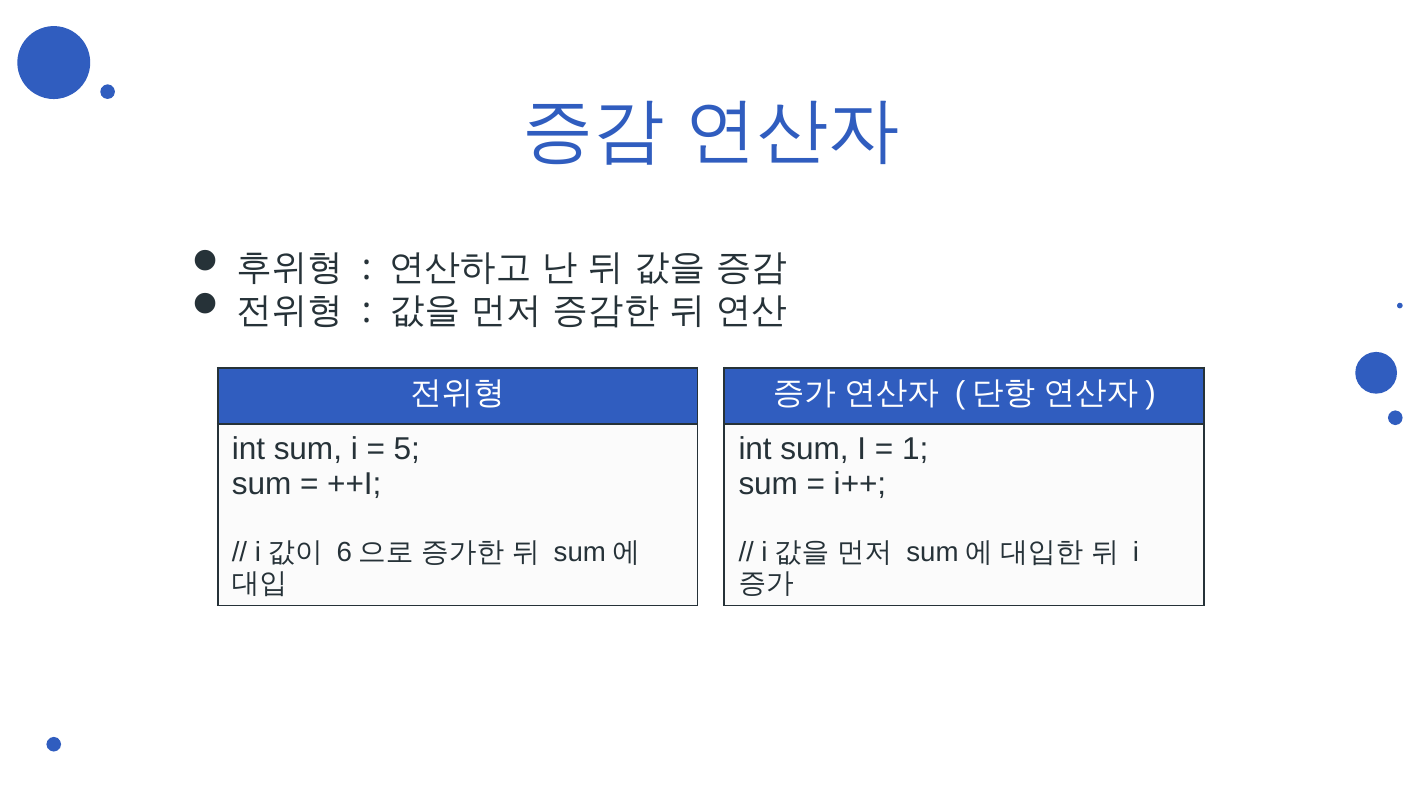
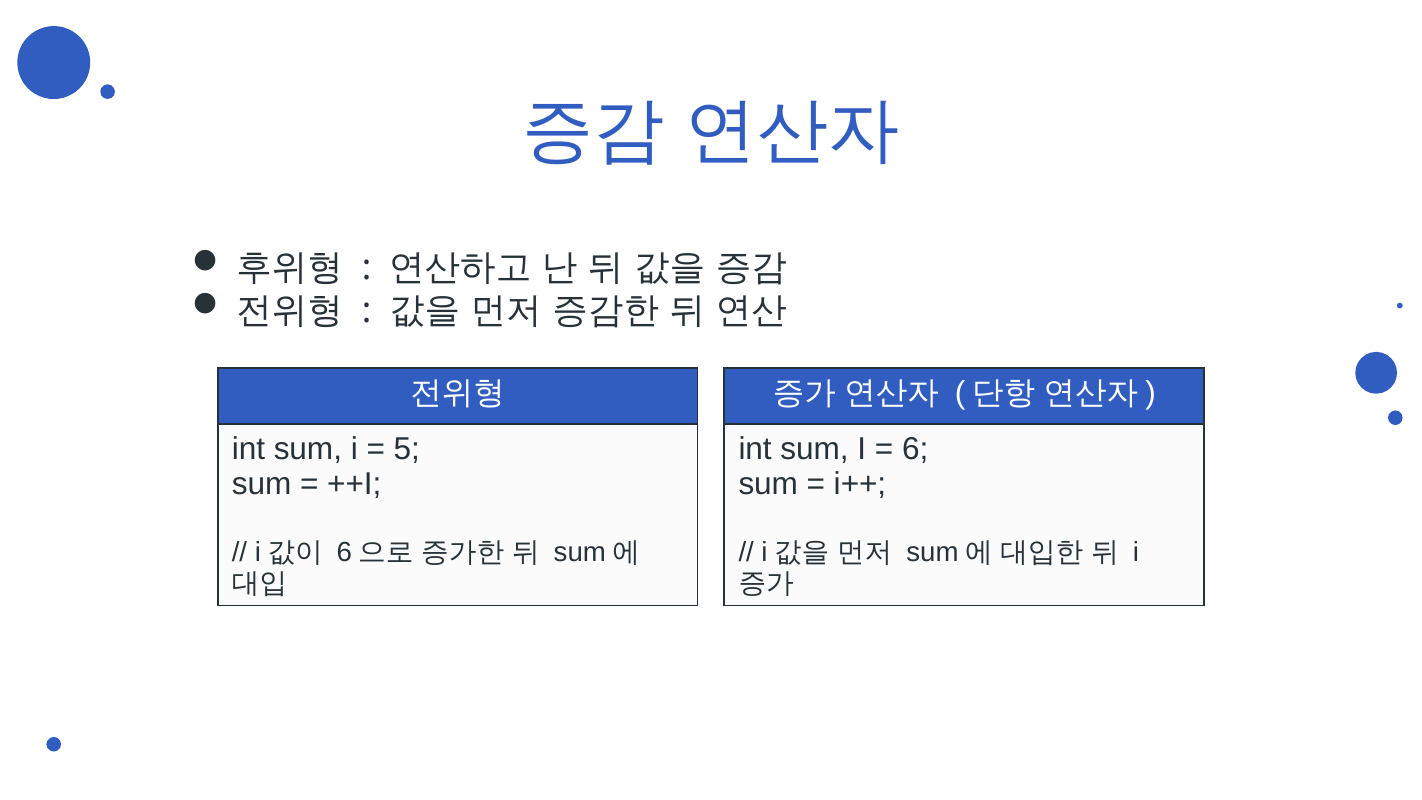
1: 1 -> 6 (915, 449)
